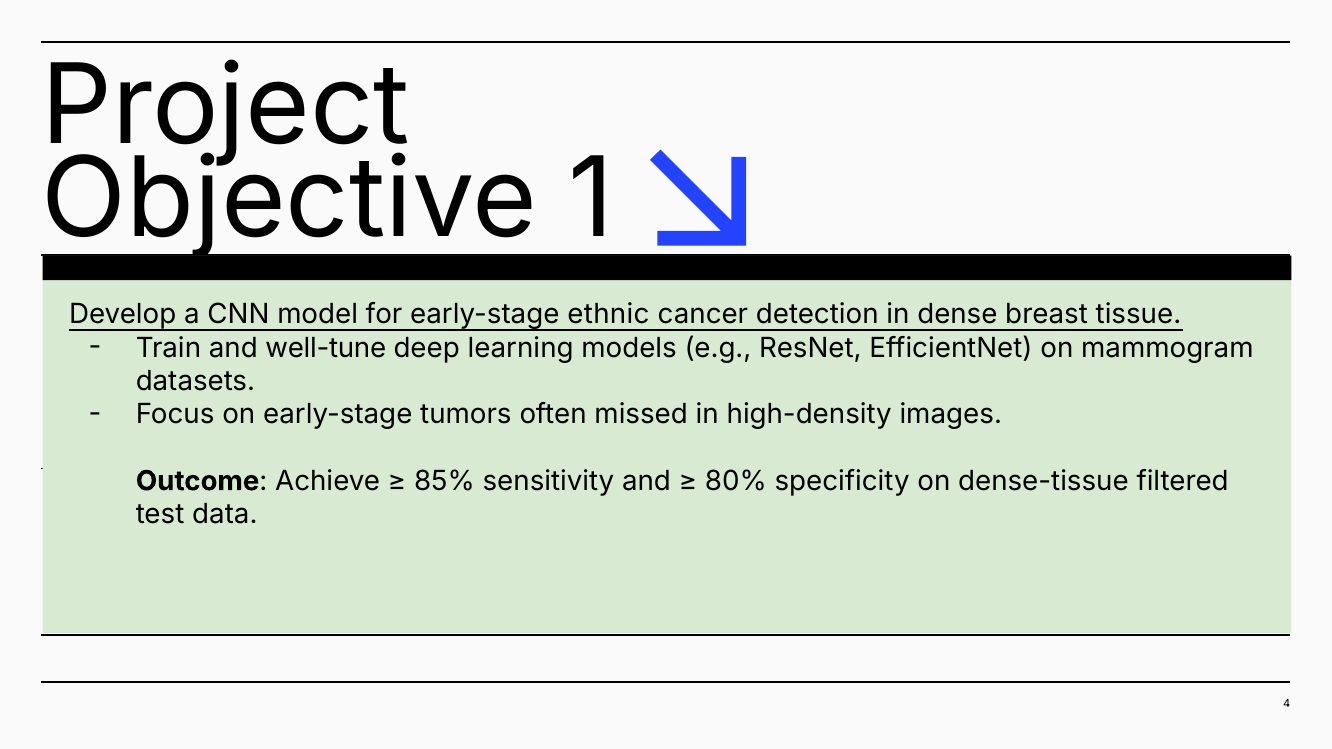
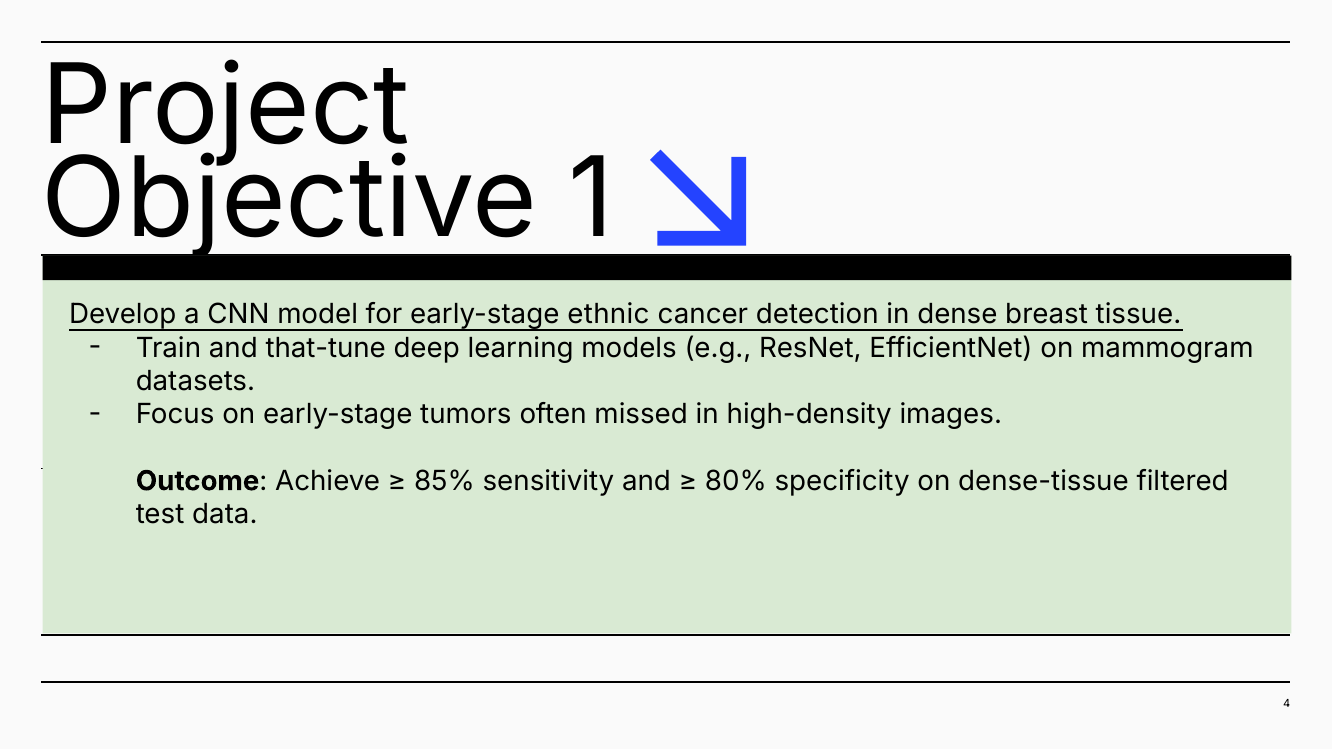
well-tune: well-tune -> that-tune (326, 348)
